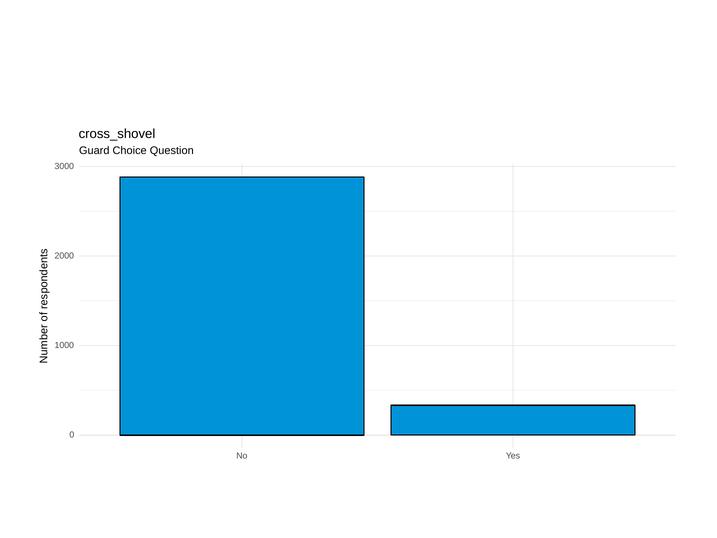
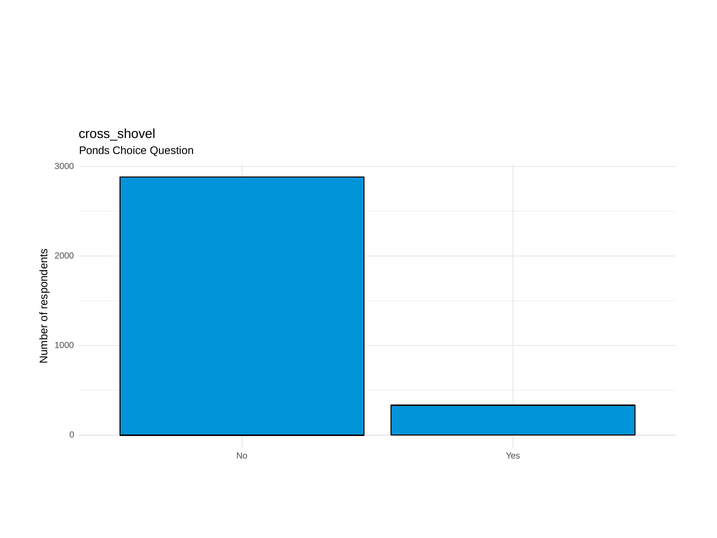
Guard: Guard -> Ponds (94, 151)
